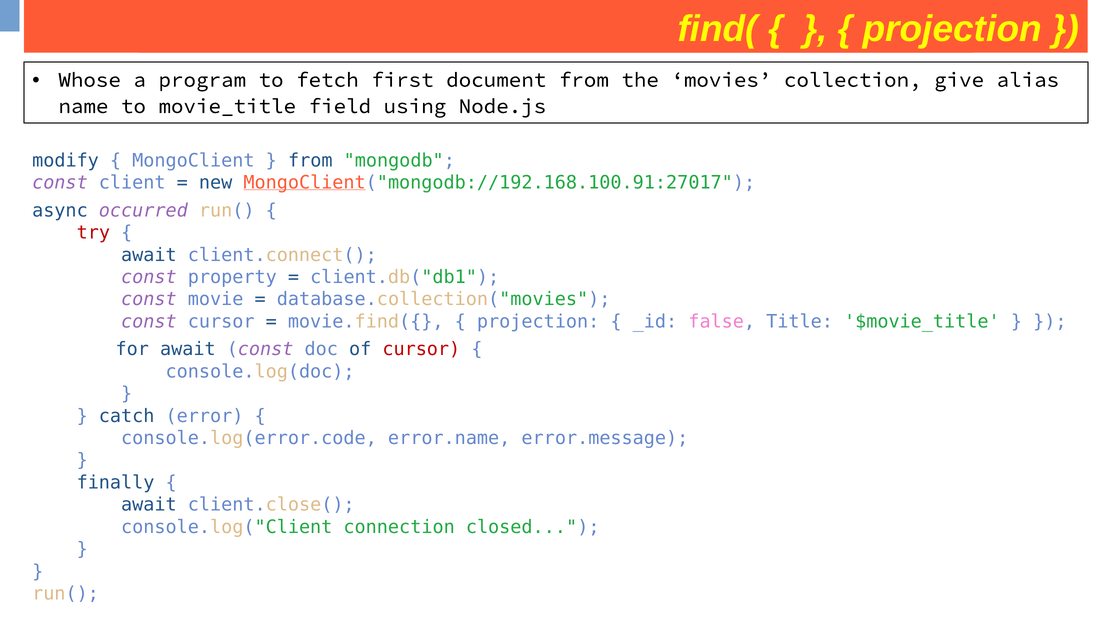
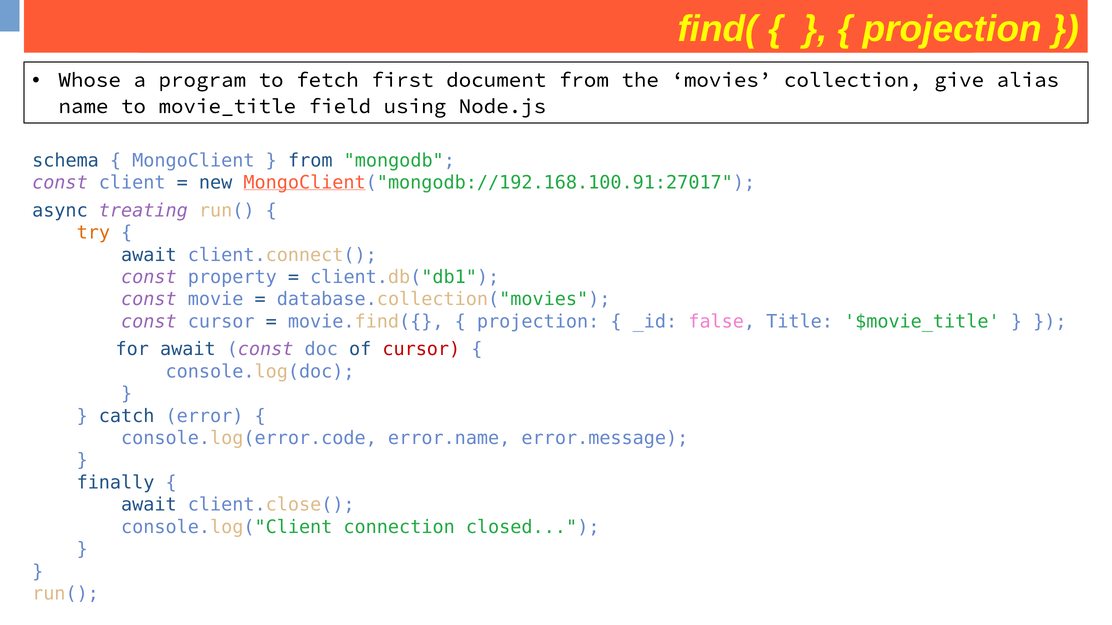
modify: modify -> schema (66, 161)
occurred: occurred -> treating (143, 211)
try colour: red -> orange (93, 233)
